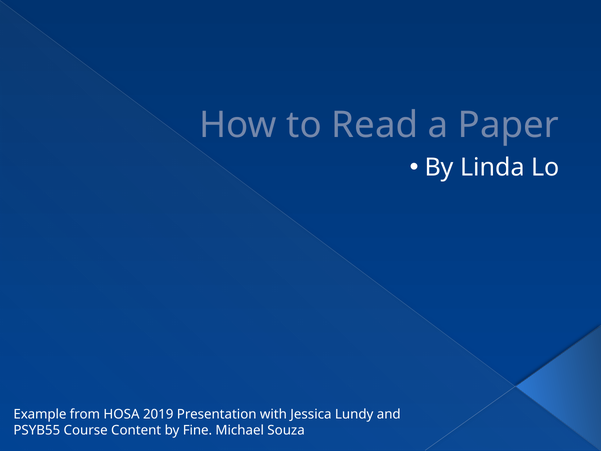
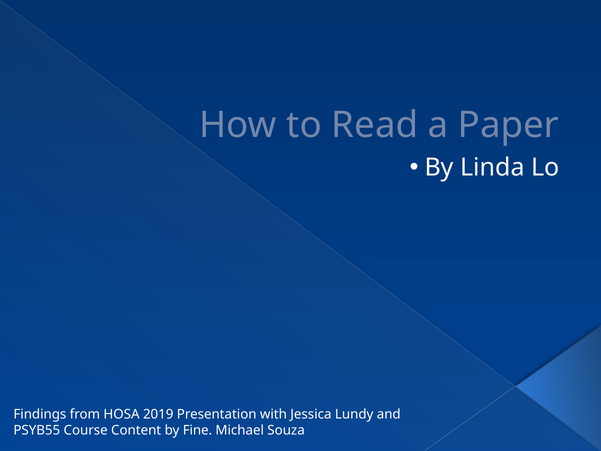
Example: Example -> Findings (40, 414)
